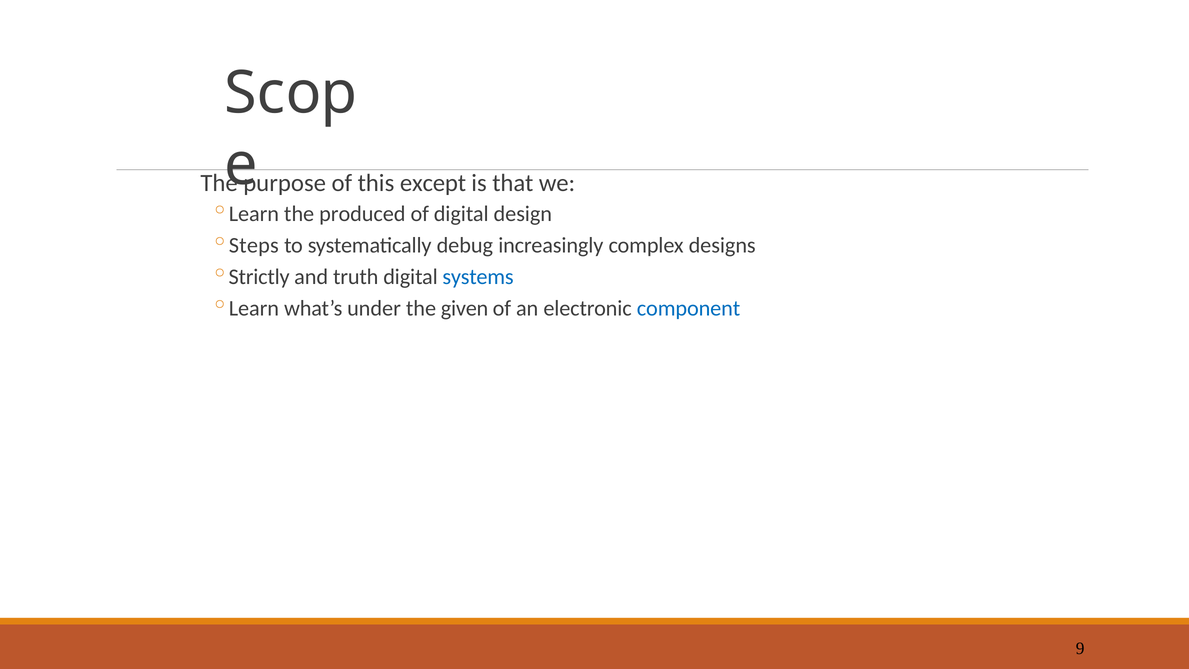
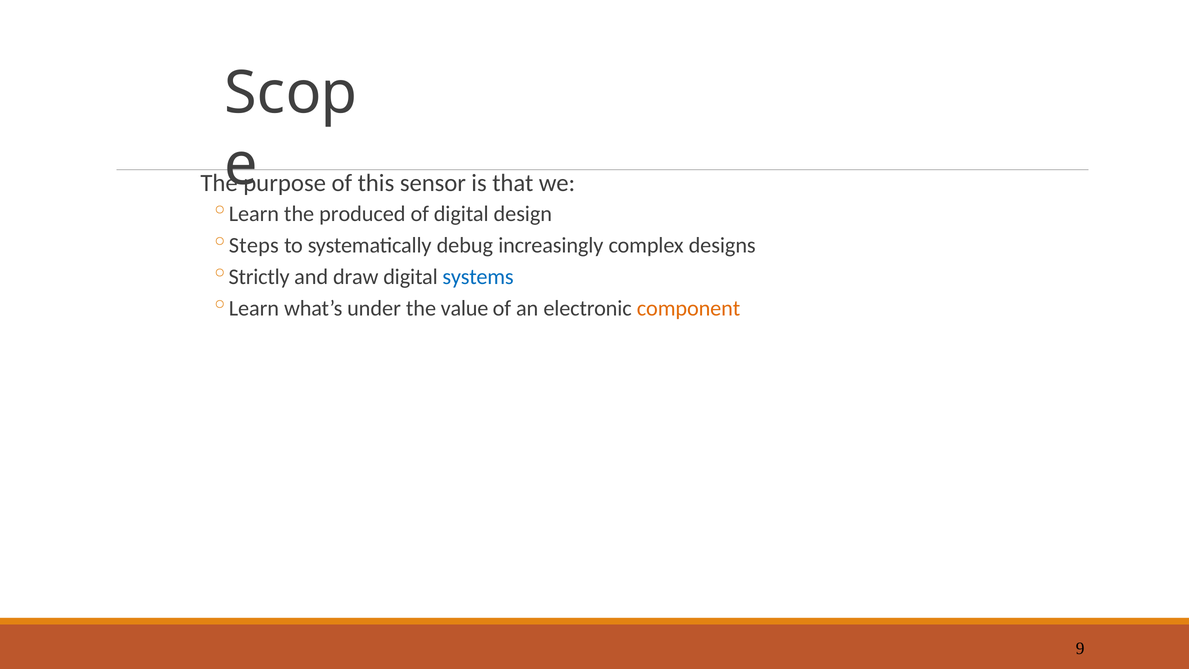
except: except -> sensor (433, 183)
truth: truth -> draw (356, 277)
given: given -> value (465, 308)
component colour: blue -> orange (689, 308)
